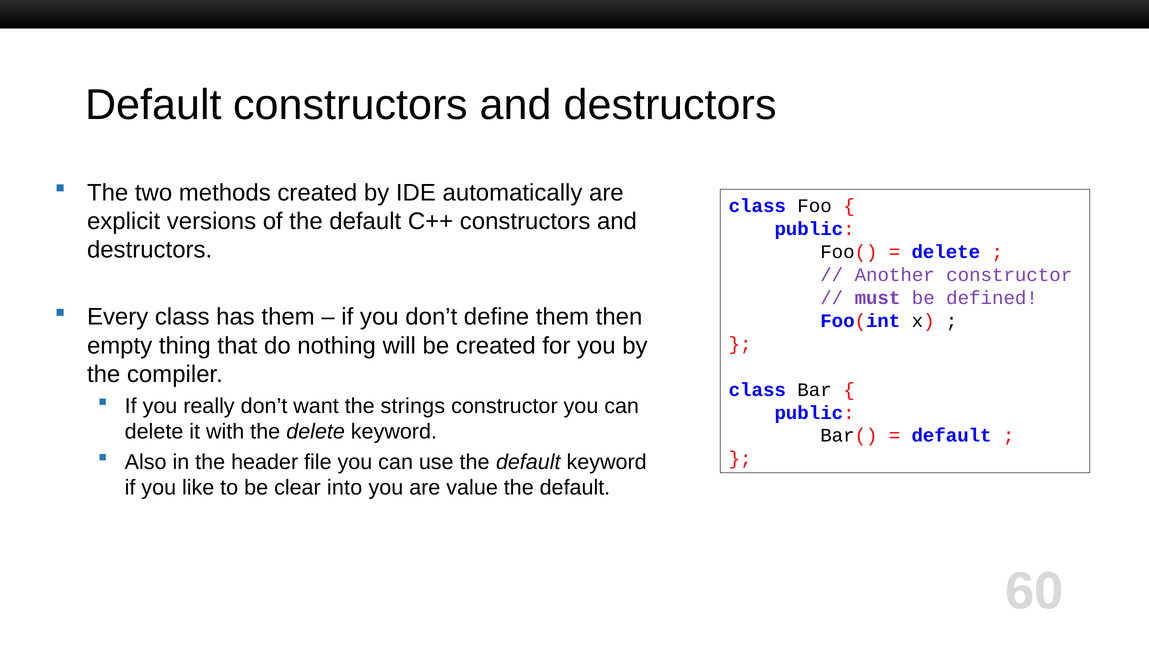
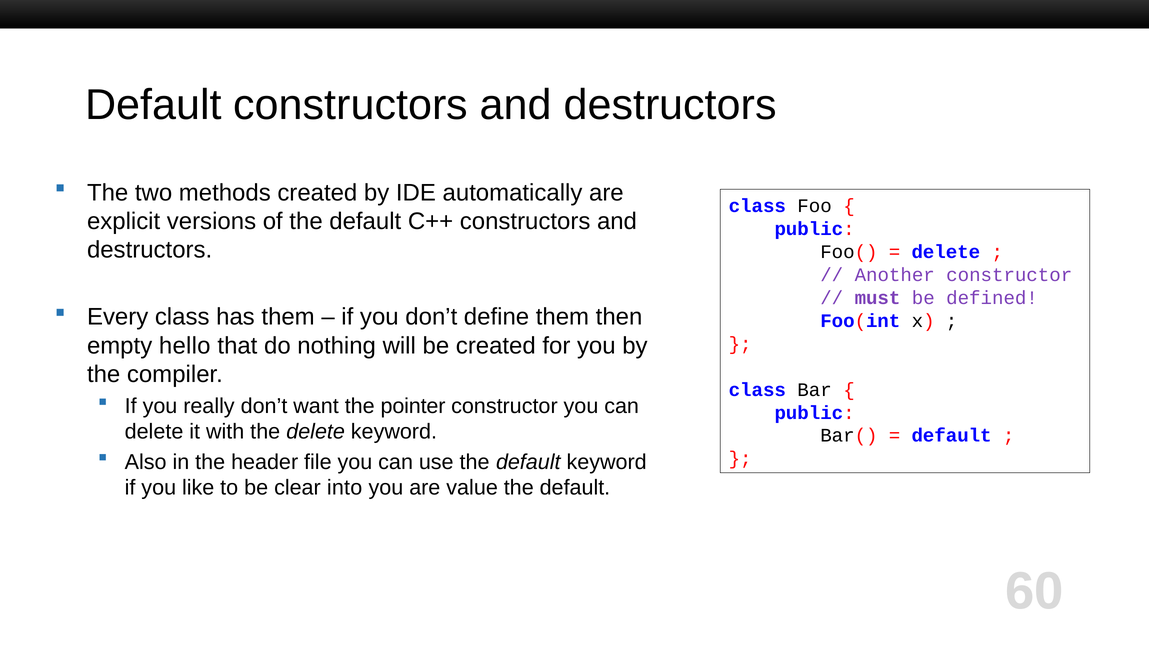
thing: thing -> hello (185, 346)
strings: strings -> pointer (413, 406)
